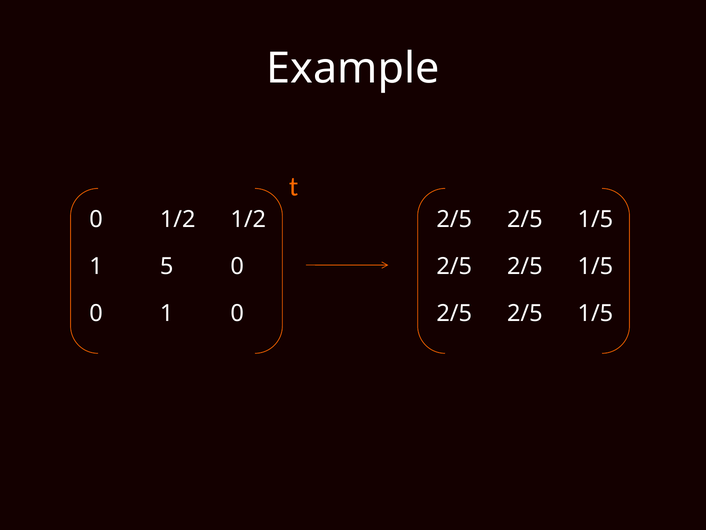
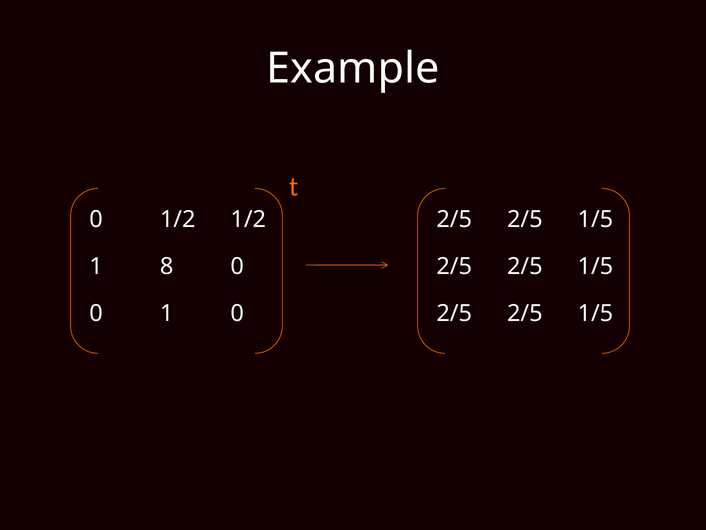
5: 5 -> 8 (167, 266)
